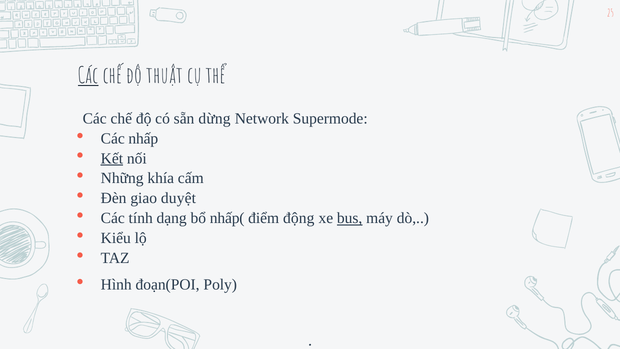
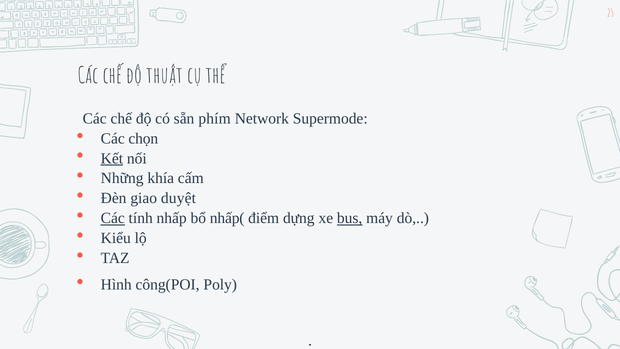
Các underline: present -> none (88, 76)
dừng: dừng -> phím (215, 119)
nhấp: nhấp -> chọn (143, 138)
Các underline: none -> present (113, 218)
dạng: dạng -> nhấp (172, 218)
động: động -> dựng (299, 218)
đoạn(POI: đoạn(POI -> công(POI (168, 285)
